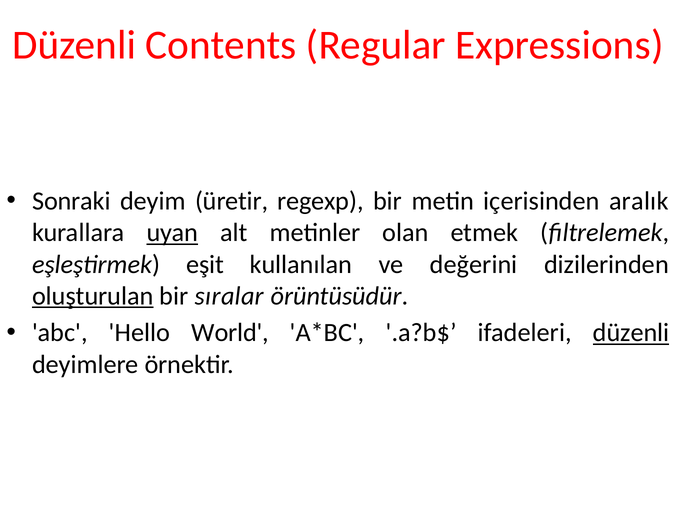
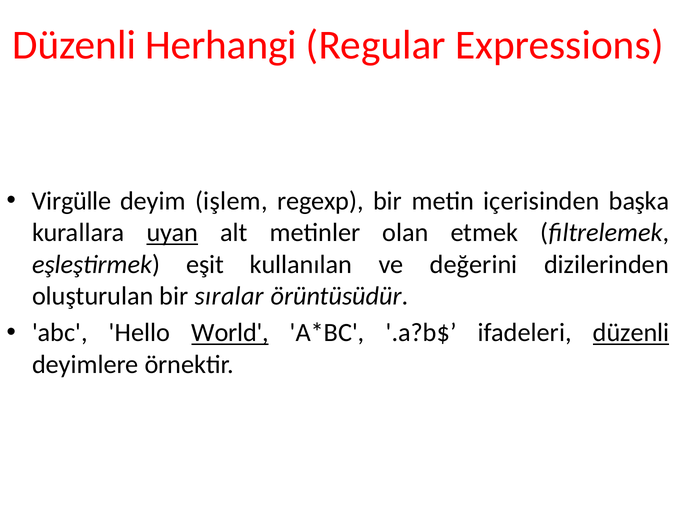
Contents: Contents -> Herhangi (221, 45)
Sonraki: Sonraki -> Virgülle (72, 201)
üretir: üretir -> işlem (231, 201)
aralık: aralık -> başka (639, 201)
oluşturulan underline: present -> none (93, 296)
World underline: none -> present (230, 333)
